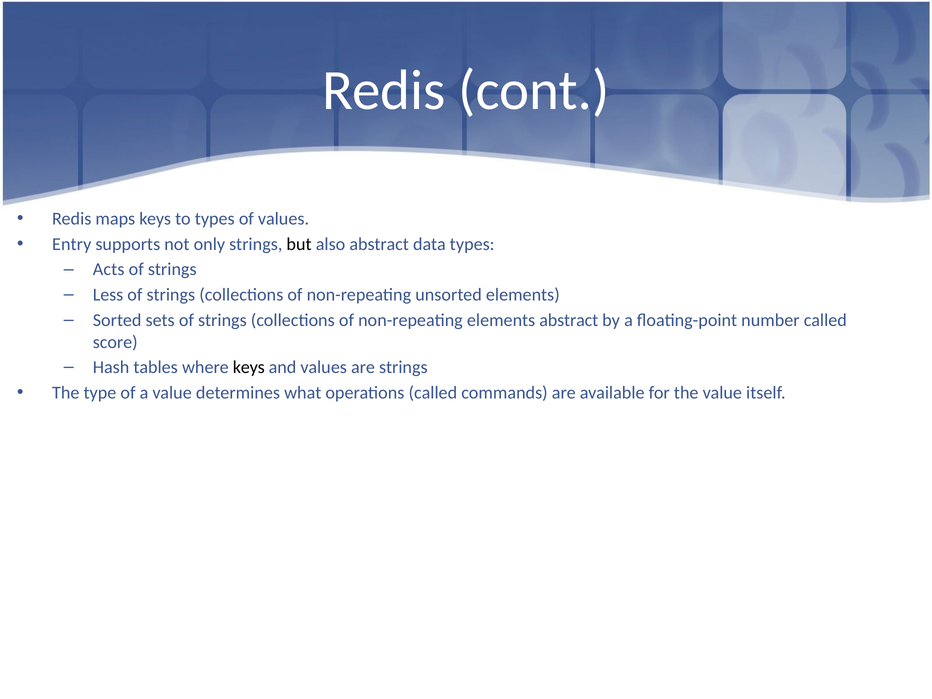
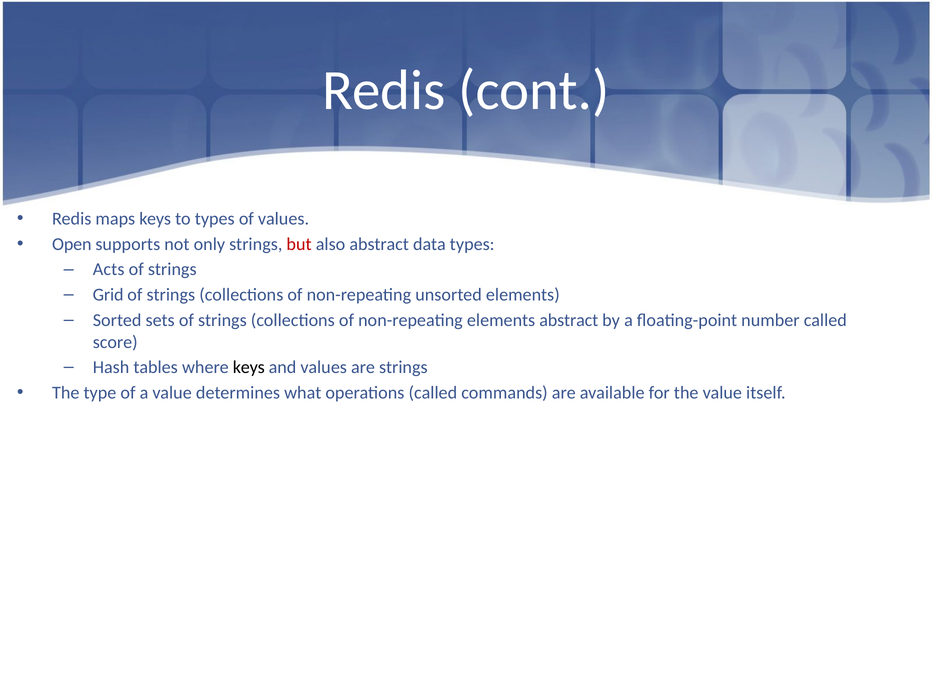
Entry: Entry -> Open (72, 244)
but colour: black -> red (299, 244)
Less: Less -> Grid (108, 295)
